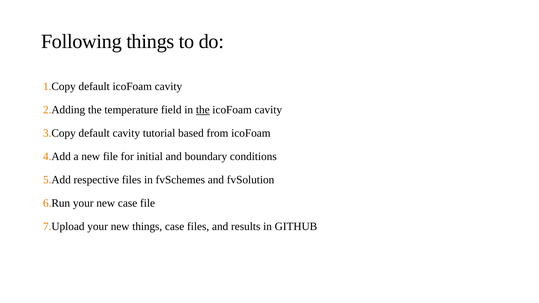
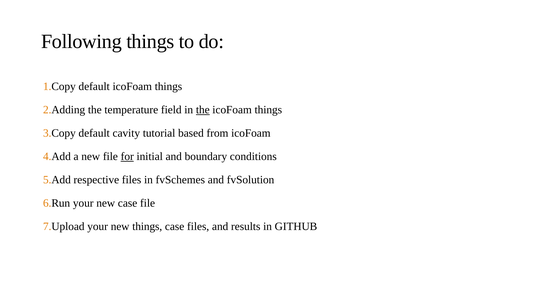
default icoFoam cavity: cavity -> things (168, 86)
cavity: cavity -> things (268, 110)
for underline: none -> present (127, 156)
